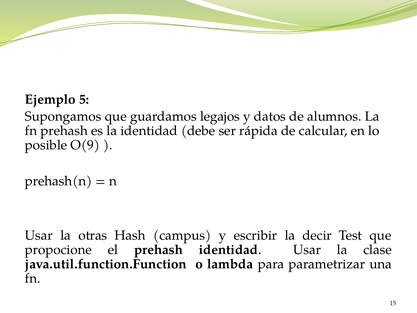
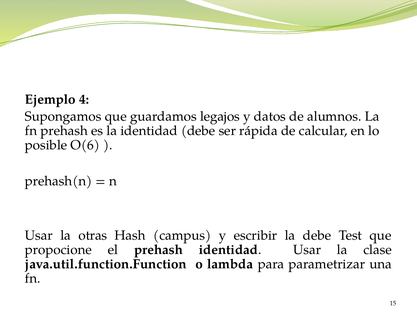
5: 5 -> 4 (84, 99)
O(9: O(9 -> O(6 (85, 145)
la decir: decir -> debe (317, 235)
